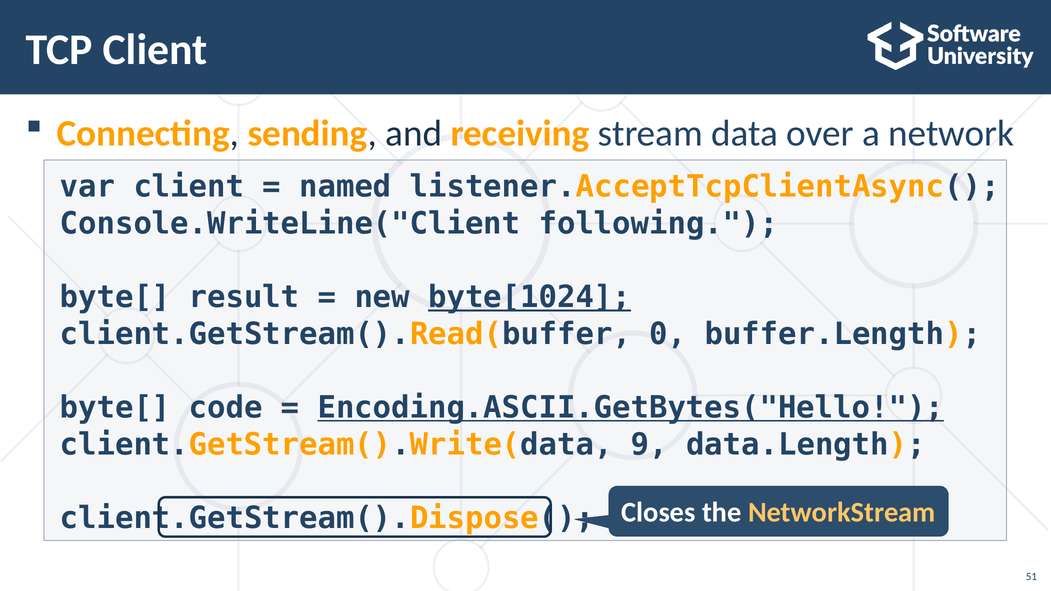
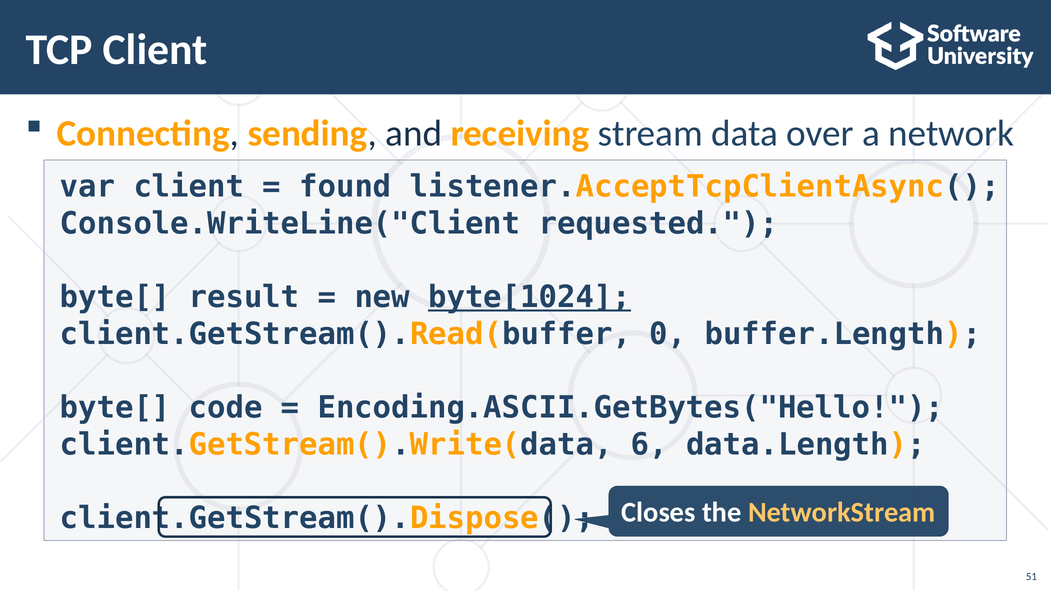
named: named -> found (345, 187)
following: following -> requested (658, 224)
Encoding.ASCII.GetBytes("Hello underline: present -> none (631, 408)
9: 9 -> 6 (649, 445)
